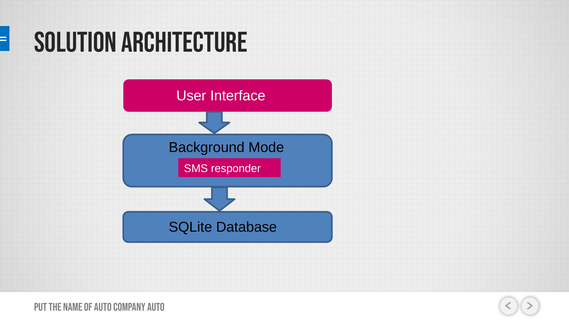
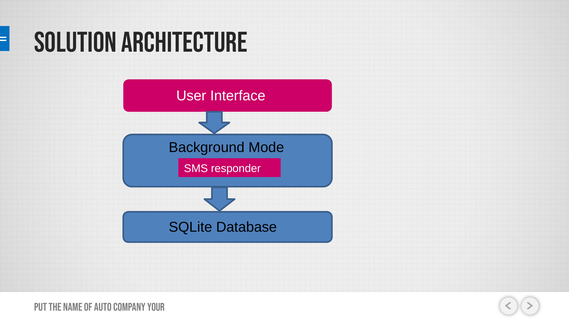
COMPANY AUTO: AUTO -> YOUR (156, 307)
